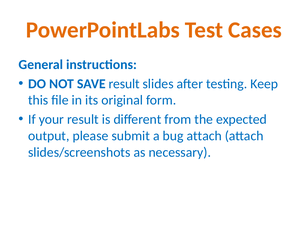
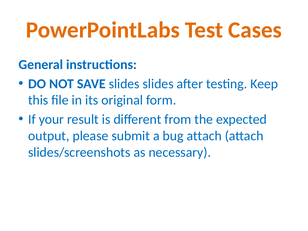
SAVE result: result -> slides (124, 84)
